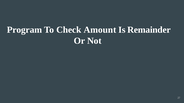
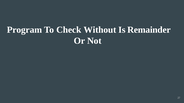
Amount: Amount -> Without (100, 30)
